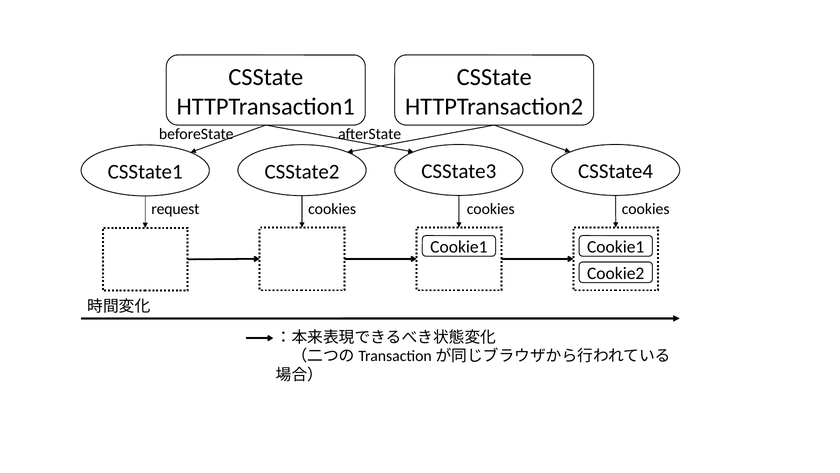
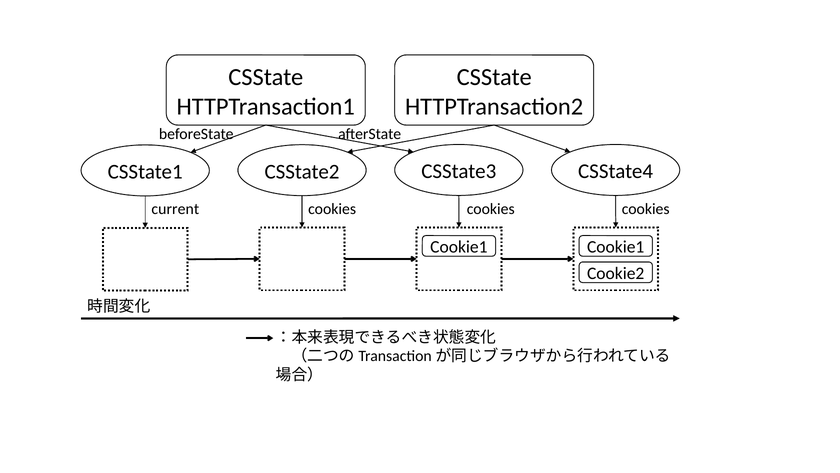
request: request -> current (175, 209)
